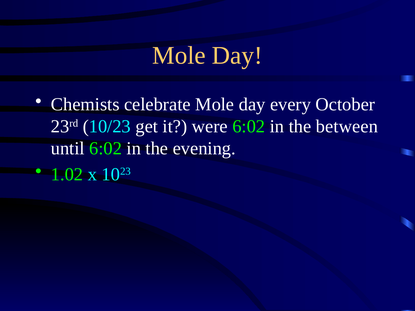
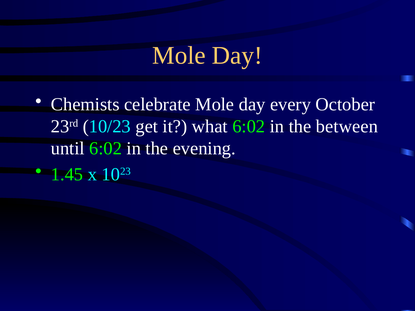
were: were -> what (210, 126)
1.02: 1.02 -> 1.45 (67, 174)
